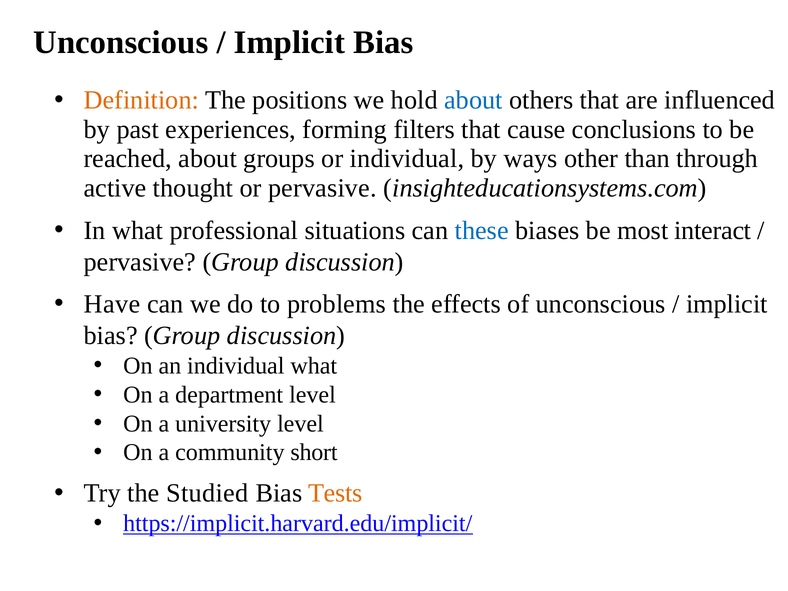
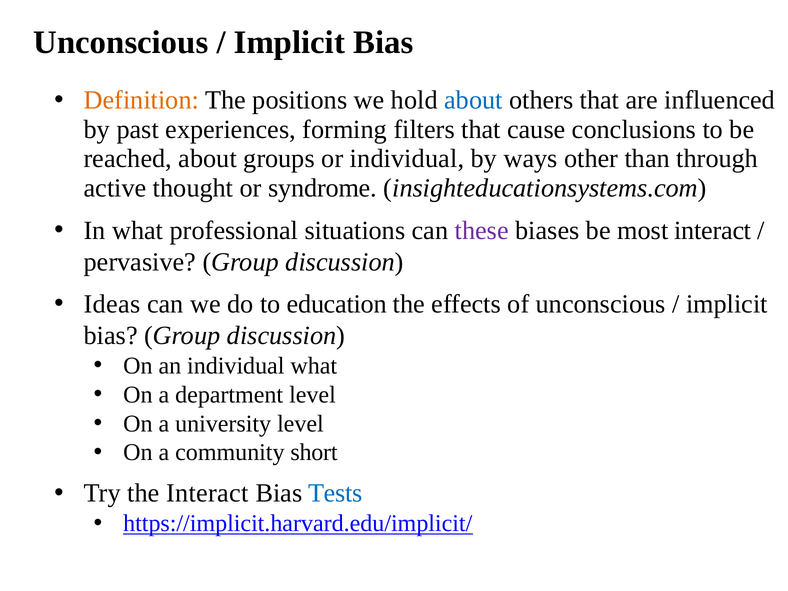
or pervasive: pervasive -> syndrome (323, 188)
these colour: blue -> purple (482, 231)
Have: Have -> Ideas (112, 304)
problems: problems -> education (337, 304)
the Studied: Studied -> Interact (207, 493)
Tests colour: orange -> blue (335, 493)
